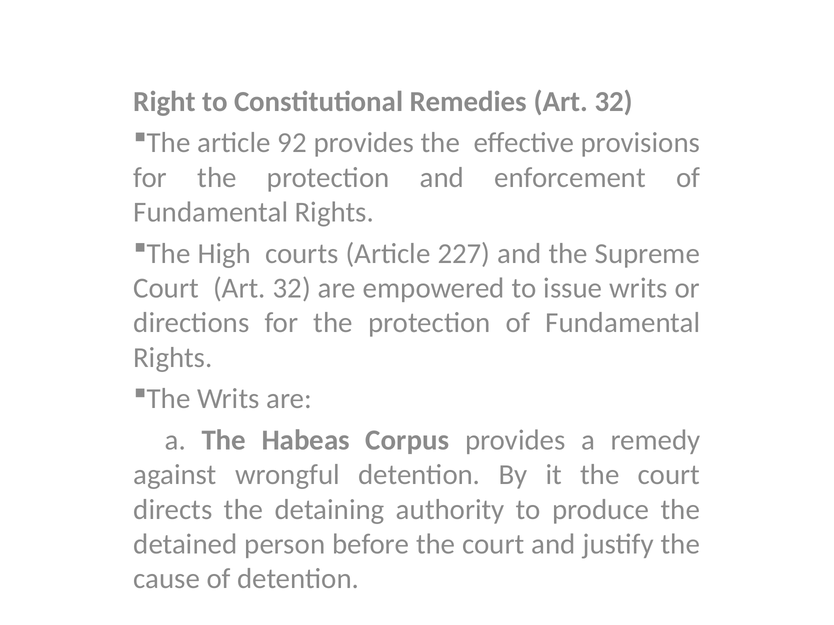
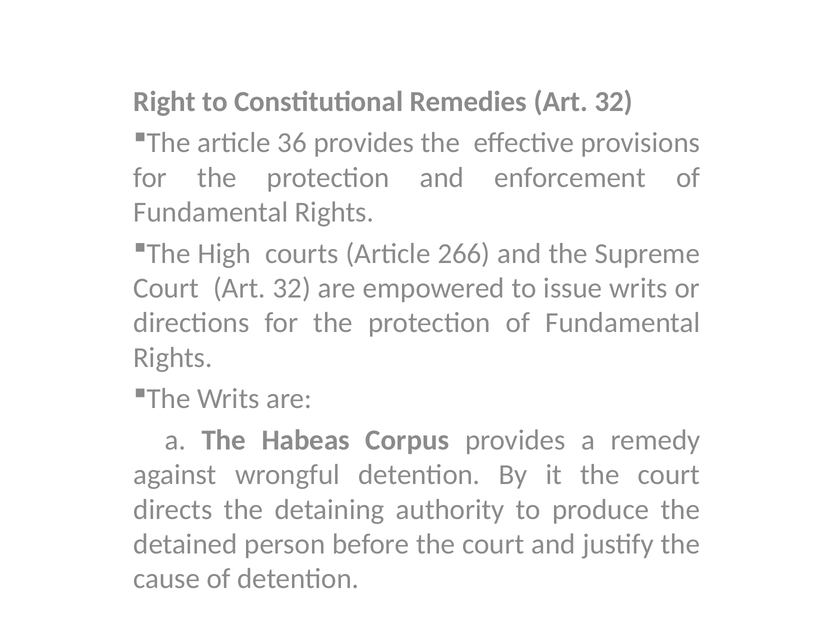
92: 92 -> 36 (292, 143)
227: 227 -> 266 (464, 254)
